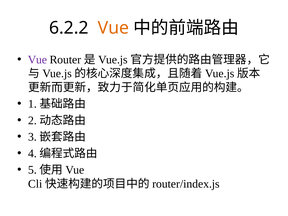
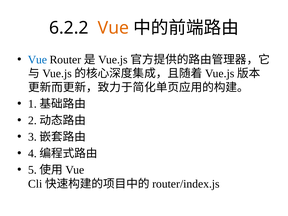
Vue colour: purple -> blue (37, 60)
